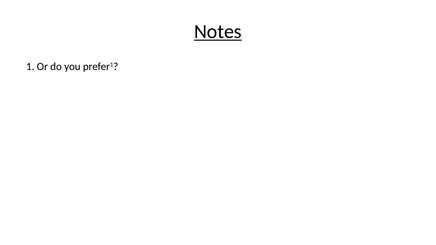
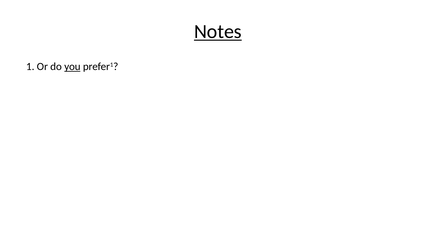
you underline: none -> present (72, 67)
